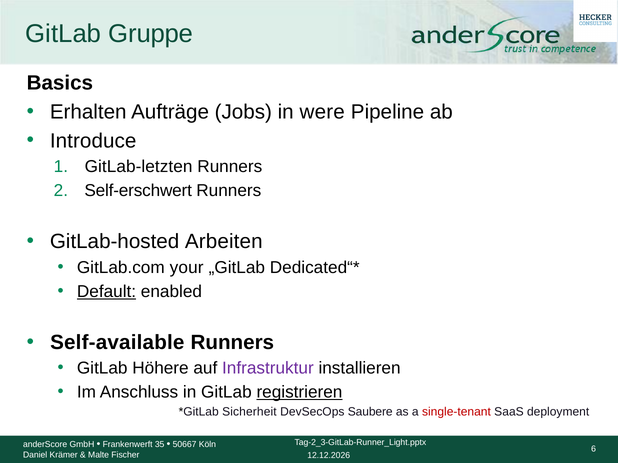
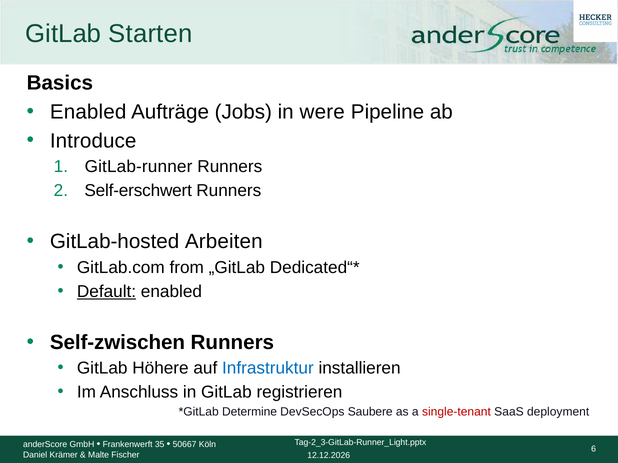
Gruppe: Gruppe -> Starten (151, 34)
Erhalten: Erhalten -> Enabled (88, 112)
GitLab-letzten: GitLab-letzten -> GitLab-runner (139, 167)
your: your -> from (187, 268)
Self-available: Self-available -> Self-zwischen (117, 343)
Infrastruktur colour: purple -> blue (268, 369)
registrieren underline: present -> none (299, 393)
Sicherheit: Sicherheit -> Determine (250, 412)
